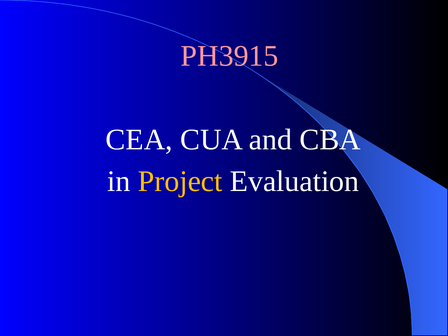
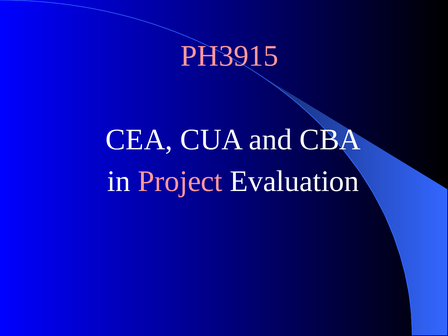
Project colour: yellow -> pink (180, 181)
